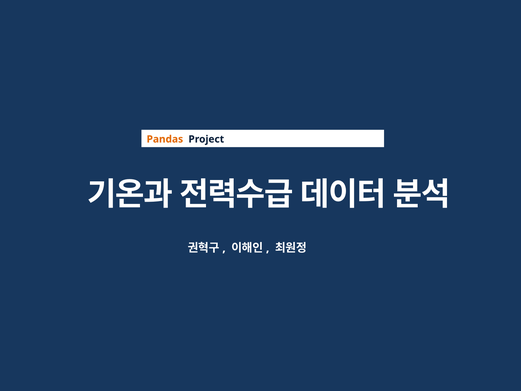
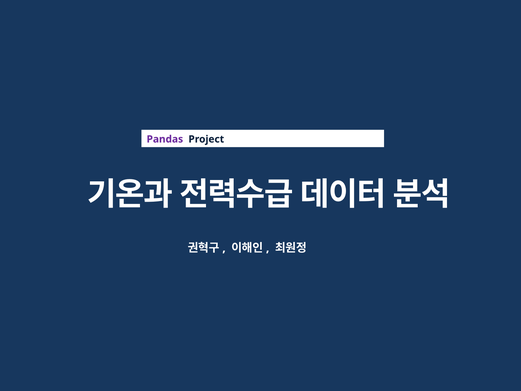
Pandas colour: orange -> purple (165, 139)
